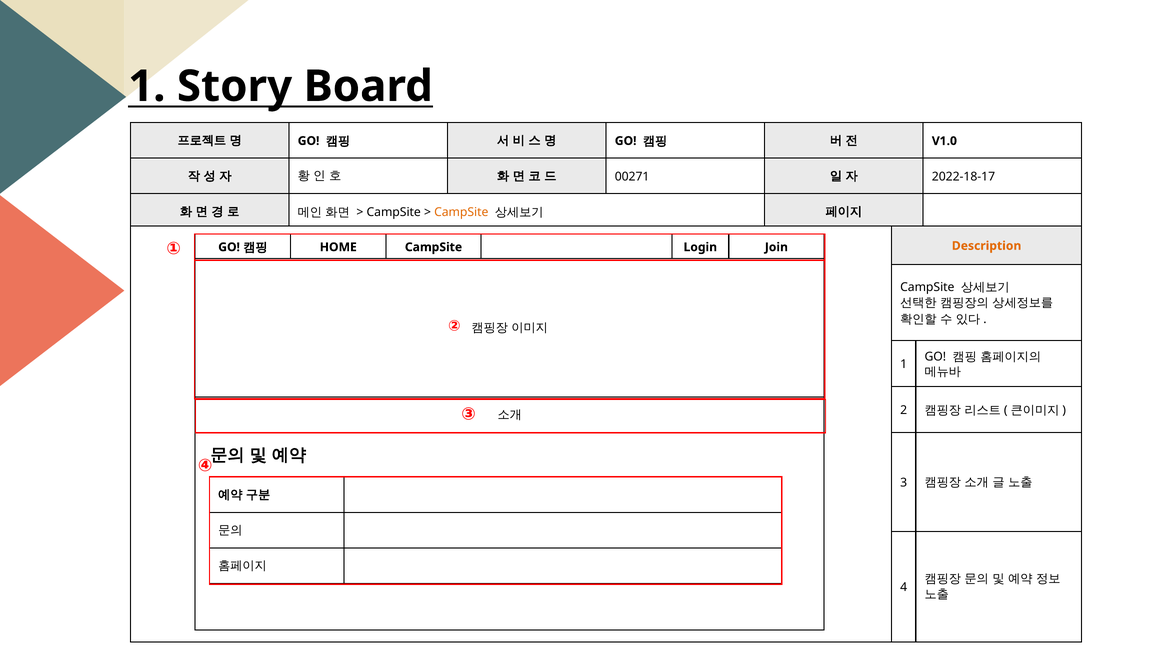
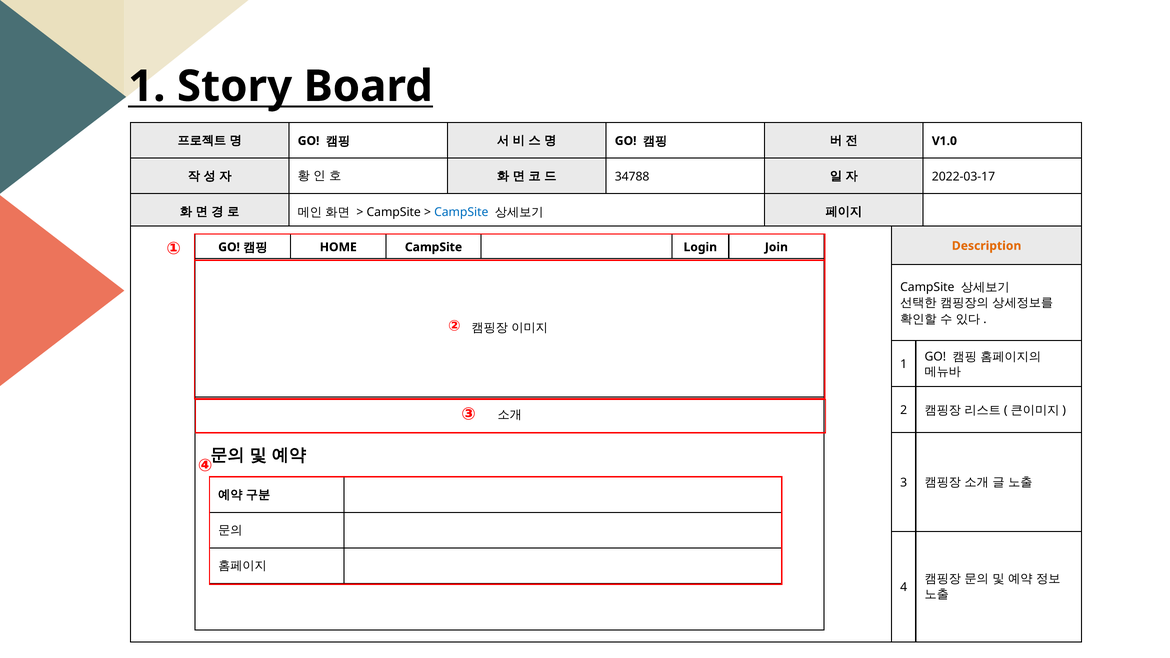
00271: 00271 -> 34788 (632, 177)
2022-18-17: 2022-18-17 -> 2022-03-17 (963, 177)
CampSite colour: orange -> blue (461, 212)
